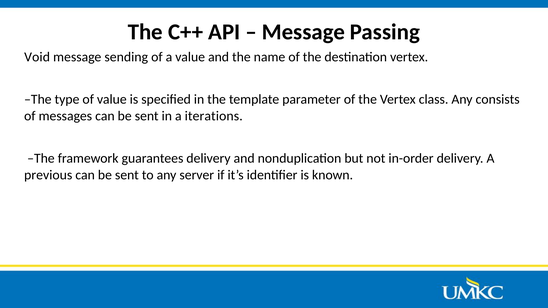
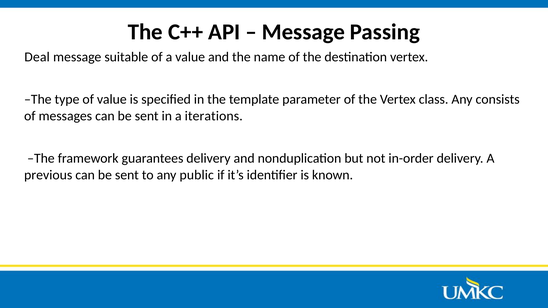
Void: Void -> Deal (37, 57)
sending: sending -> suitable (126, 57)
server: server -> public (197, 175)
